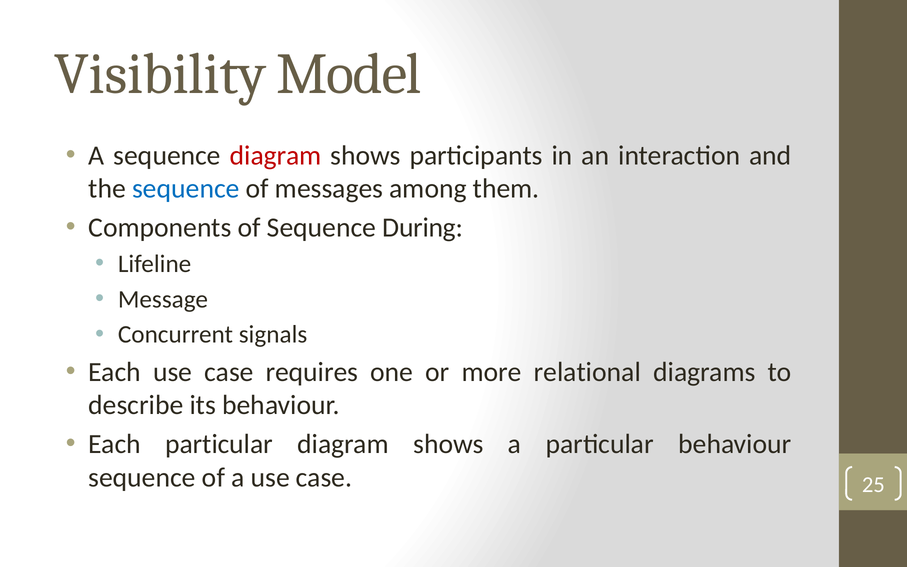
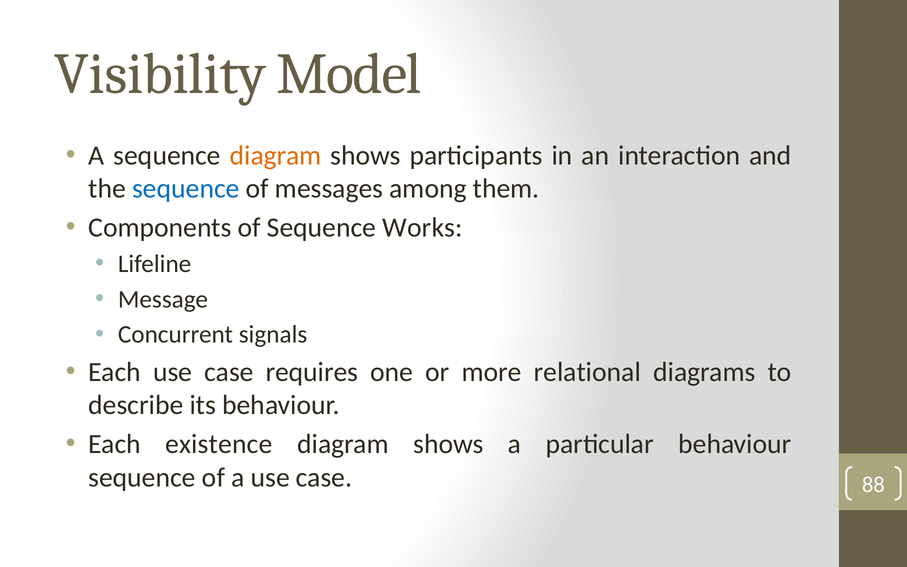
diagram colour: red -> orange (276, 155)
During: During -> Works (422, 227)
Each particular: particular -> existence (219, 444)
25: 25 -> 88 (873, 485)
